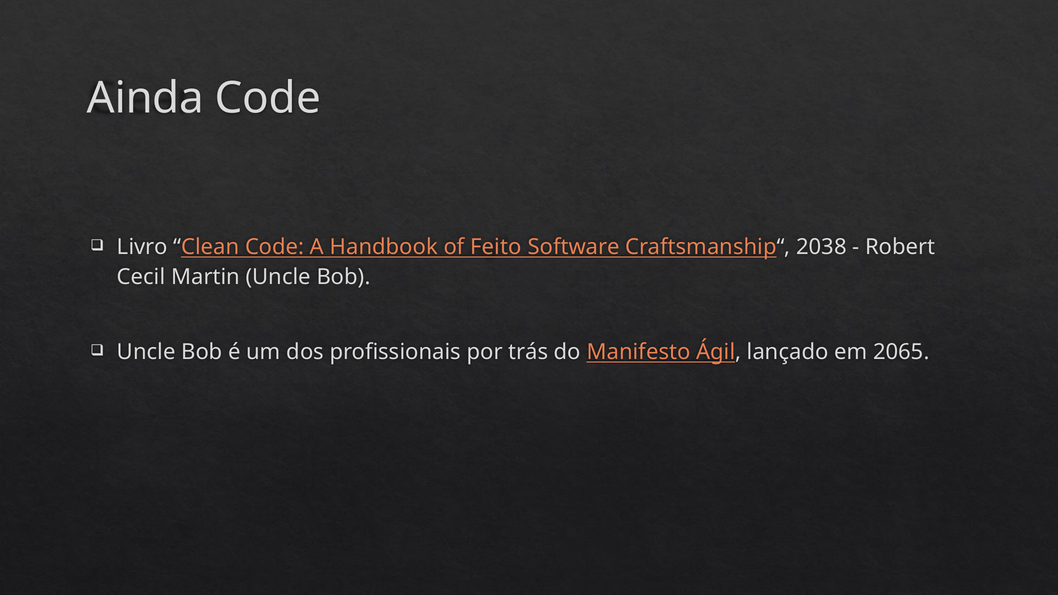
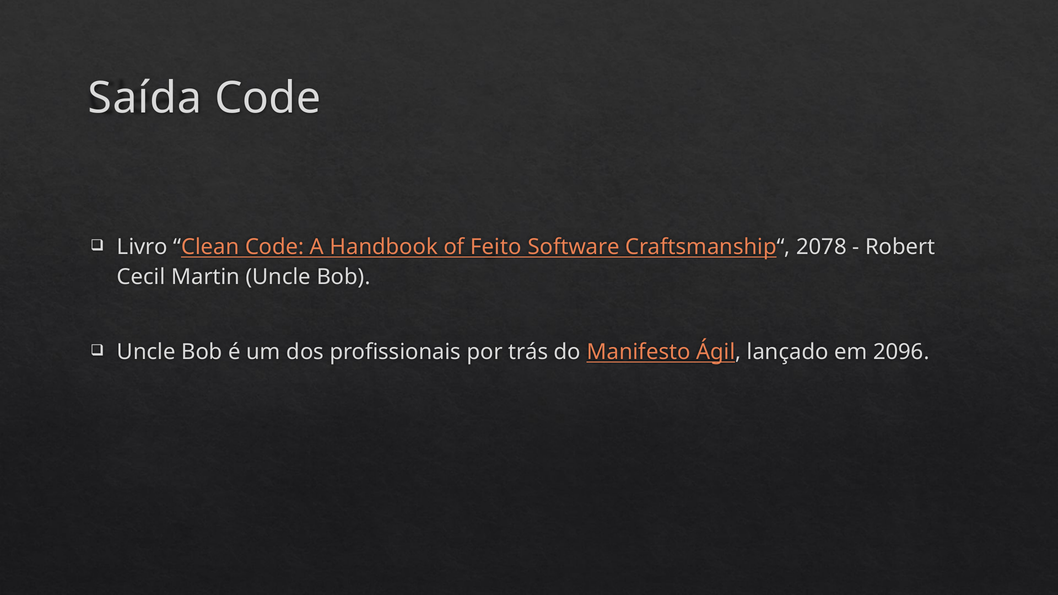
Ainda: Ainda -> Saída (145, 98)
2038: 2038 -> 2078 (821, 247)
2065: 2065 -> 2096 (901, 352)
